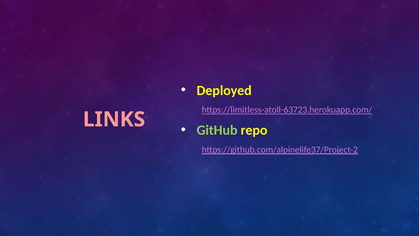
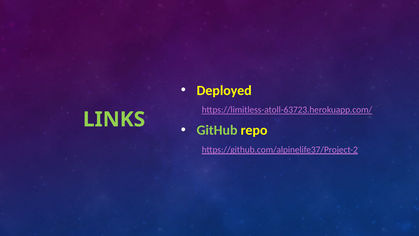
LINKS colour: pink -> light green (114, 119)
